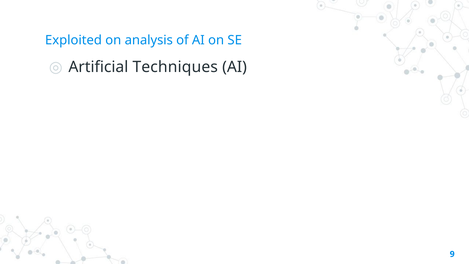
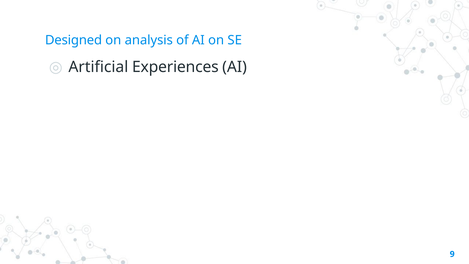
Exploited: Exploited -> Designed (74, 40)
Techniques: Techniques -> Experiences (175, 67)
